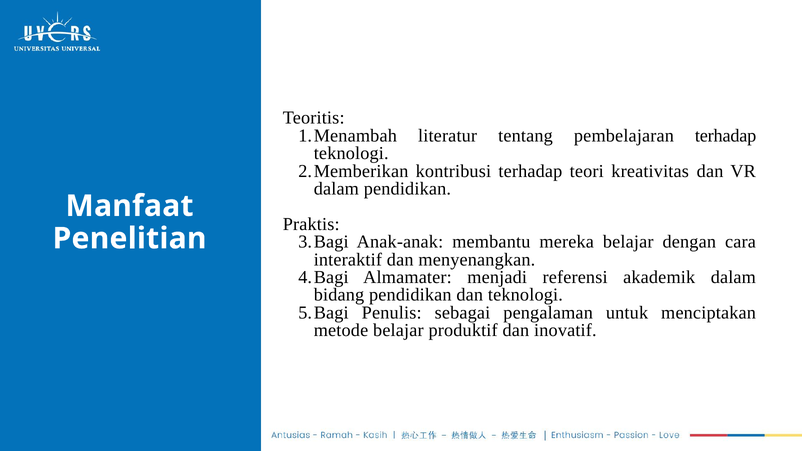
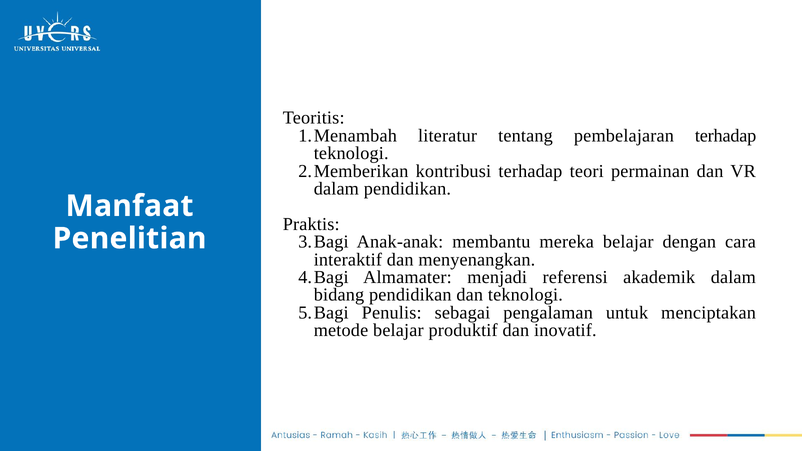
kreativitas: kreativitas -> permainan (650, 171)
